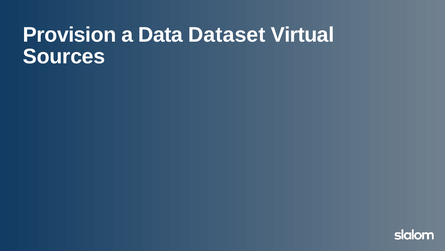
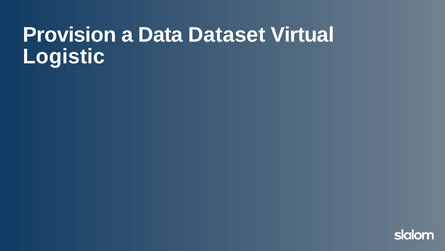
Sources: Sources -> Logistic (64, 56)
